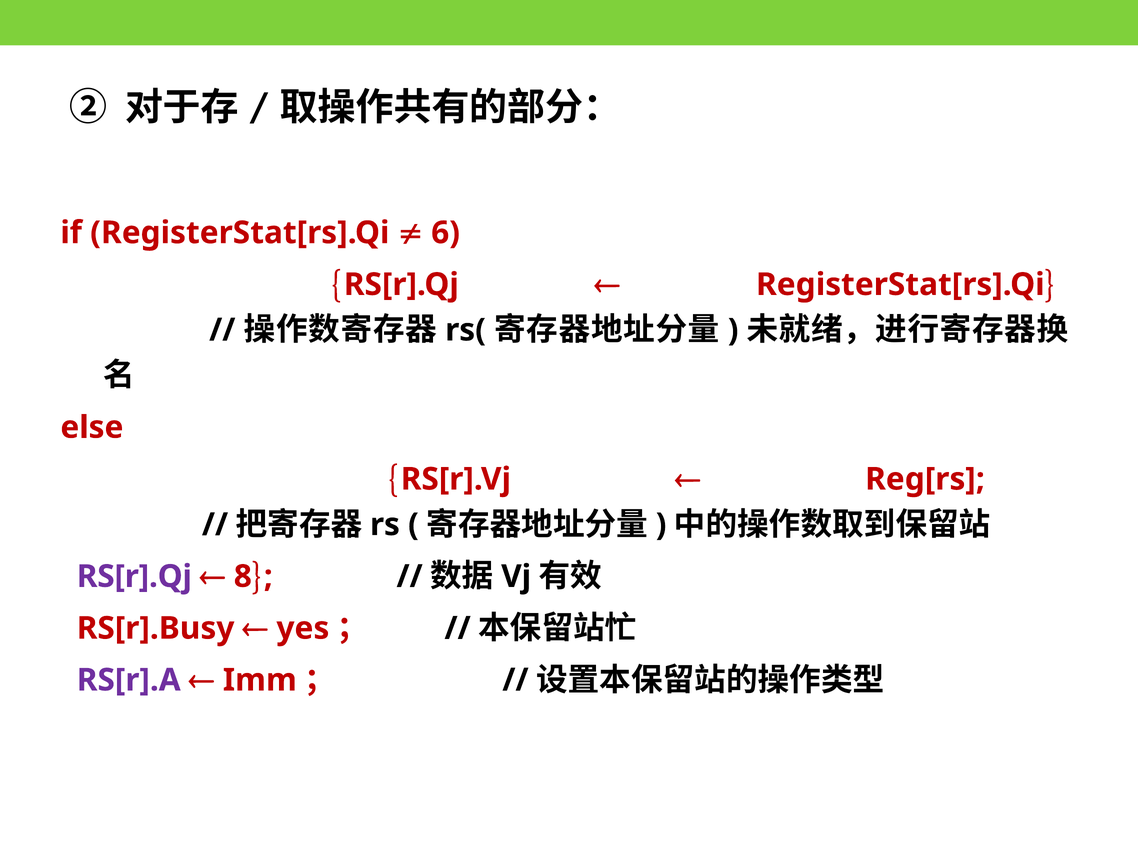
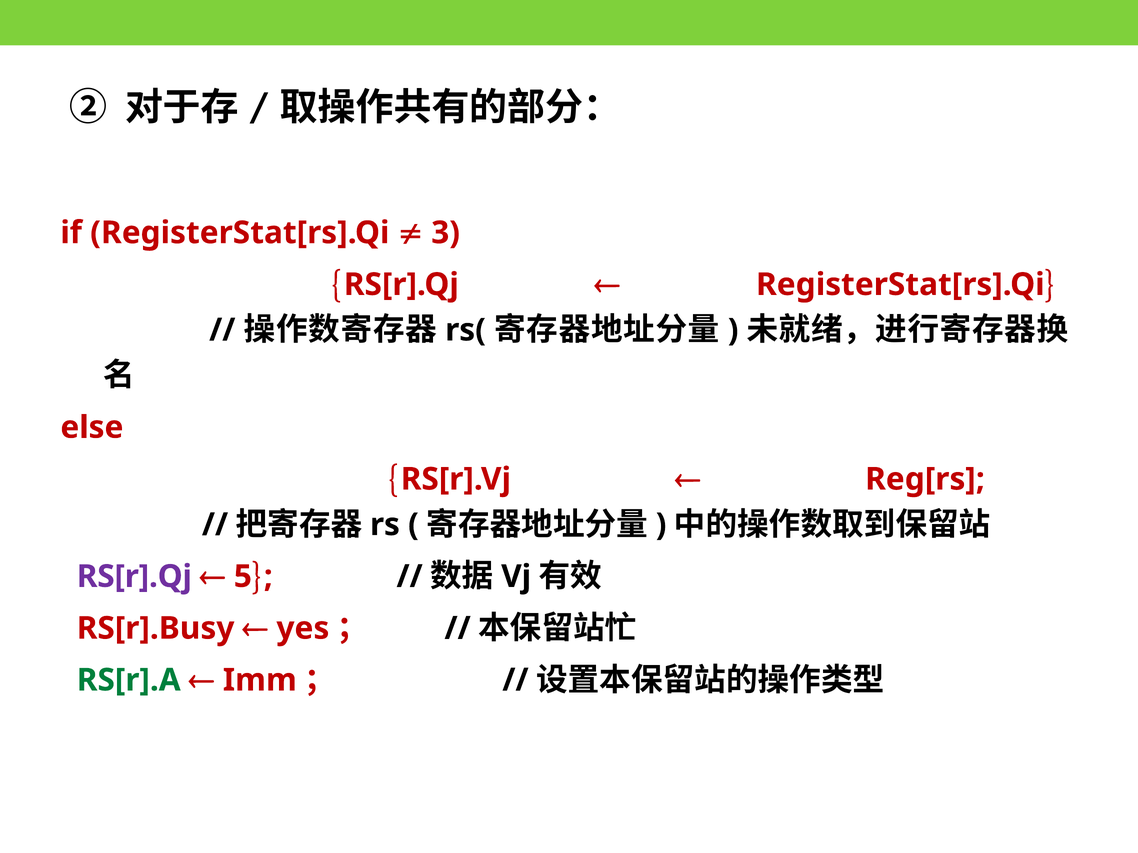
6: 6 -> 3 (446, 233)
8: 8 -> 5 (243, 577)
RS[r].A colour: purple -> green (129, 680)
